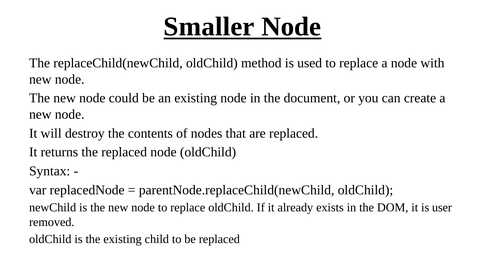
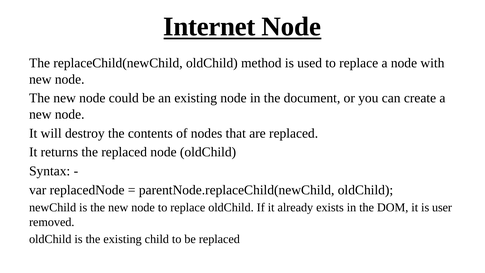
Smaller: Smaller -> Internet (209, 27)
